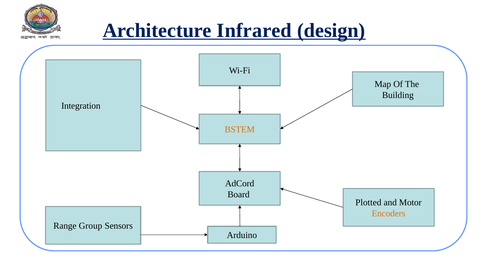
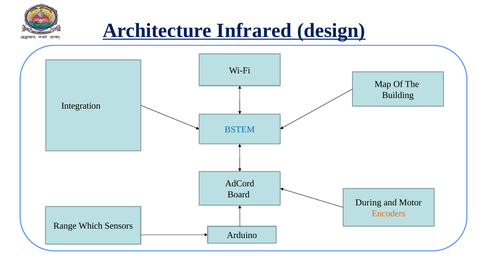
BSTEM colour: orange -> blue (240, 129)
Plotted: Plotted -> During (368, 202)
Group: Group -> Which (91, 226)
